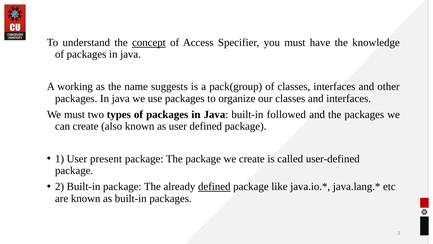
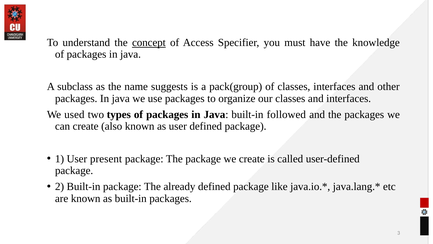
working: working -> subclass (75, 87)
We must: must -> used (74, 114)
defined underline: present -> none (214, 186)
